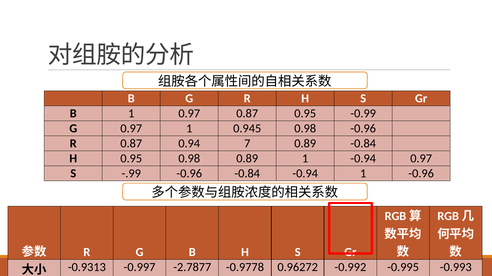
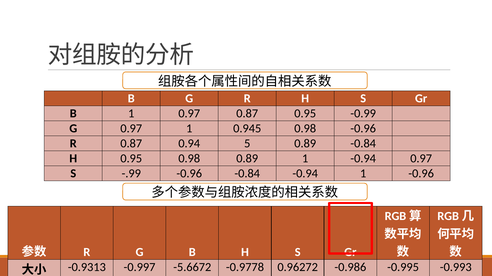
7: 7 -> 5 (247, 144)
-2.7877: -2.7877 -> -5.6672 (192, 268)
-0.992: -0.992 -> -0.986 (350, 268)
